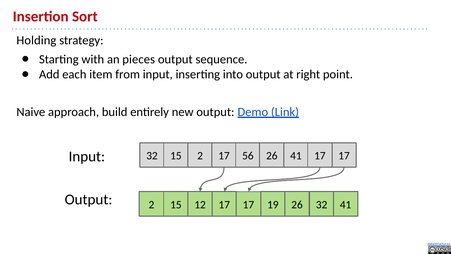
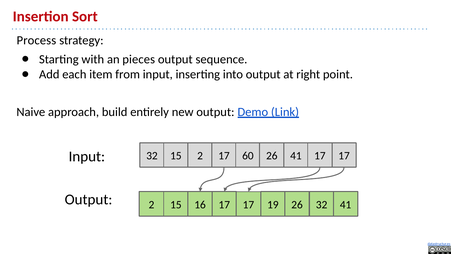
Holding: Holding -> Process (36, 40)
56: 56 -> 60 (248, 156)
12: 12 -> 16 (200, 204)
